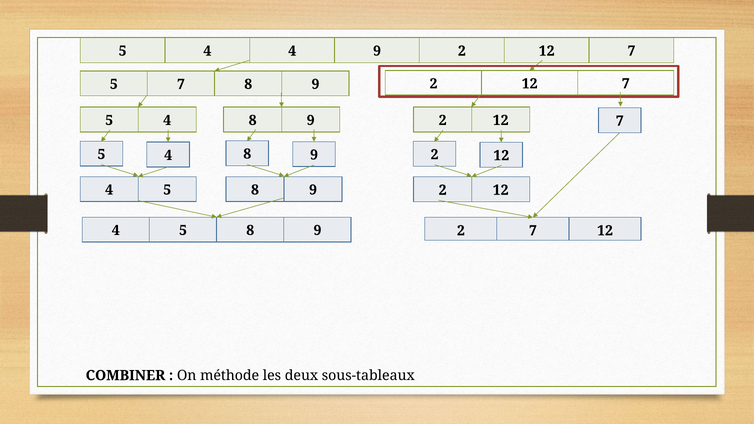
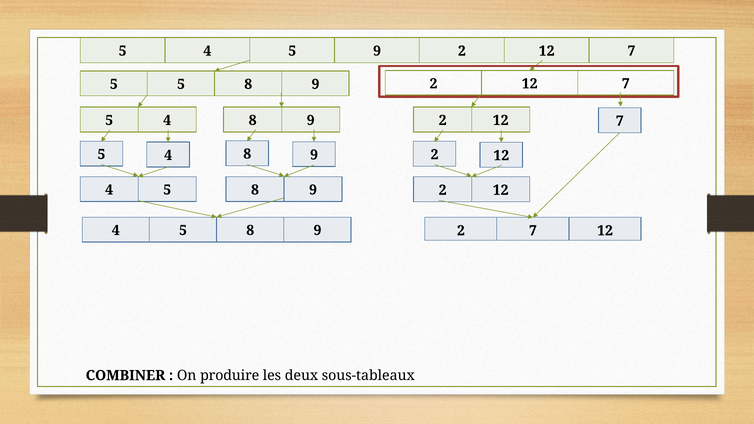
4: 4 -> 5 (292, 51)
5 7: 7 -> 5 (181, 84)
méthode: méthode -> produire (230, 376)
